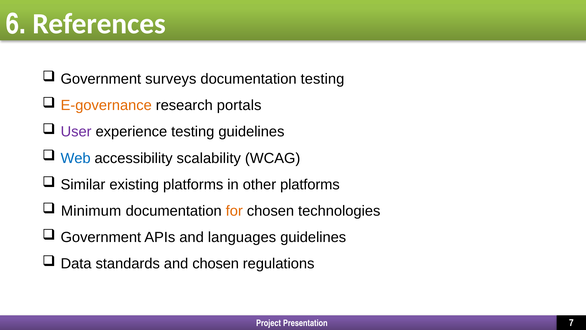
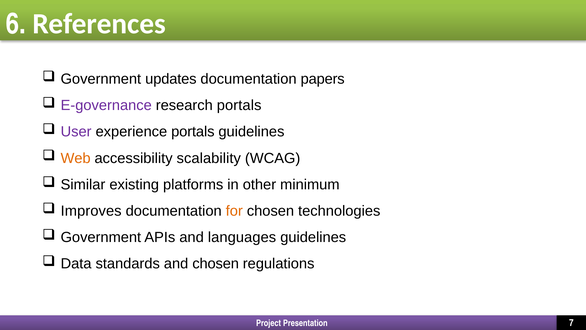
surveys: surveys -> updates (171, 79)
documentation testing: testing -> papers (323, 79)
E-governance colour: orange -> purple (106, 105)
experience testing: testing -> portals (193, 132)
Web colour: blue -> orange (76, 158)
other platforms: platforms -> minimum (310, 184)
Minimum: Minimum -> Improves (91, 211)
